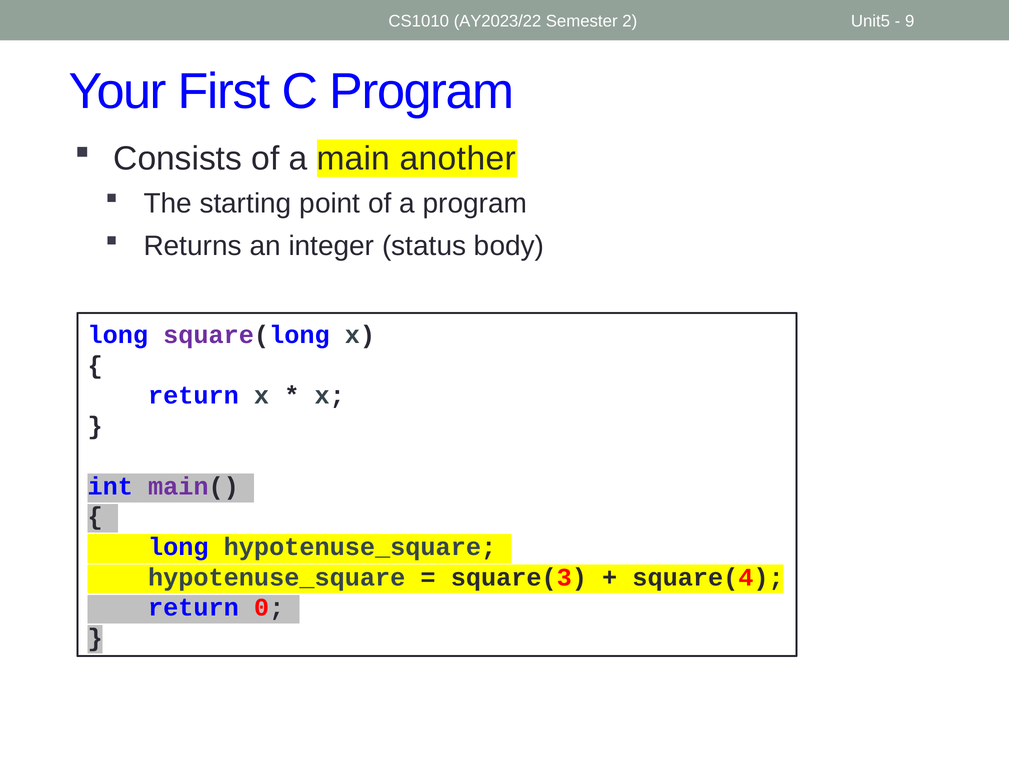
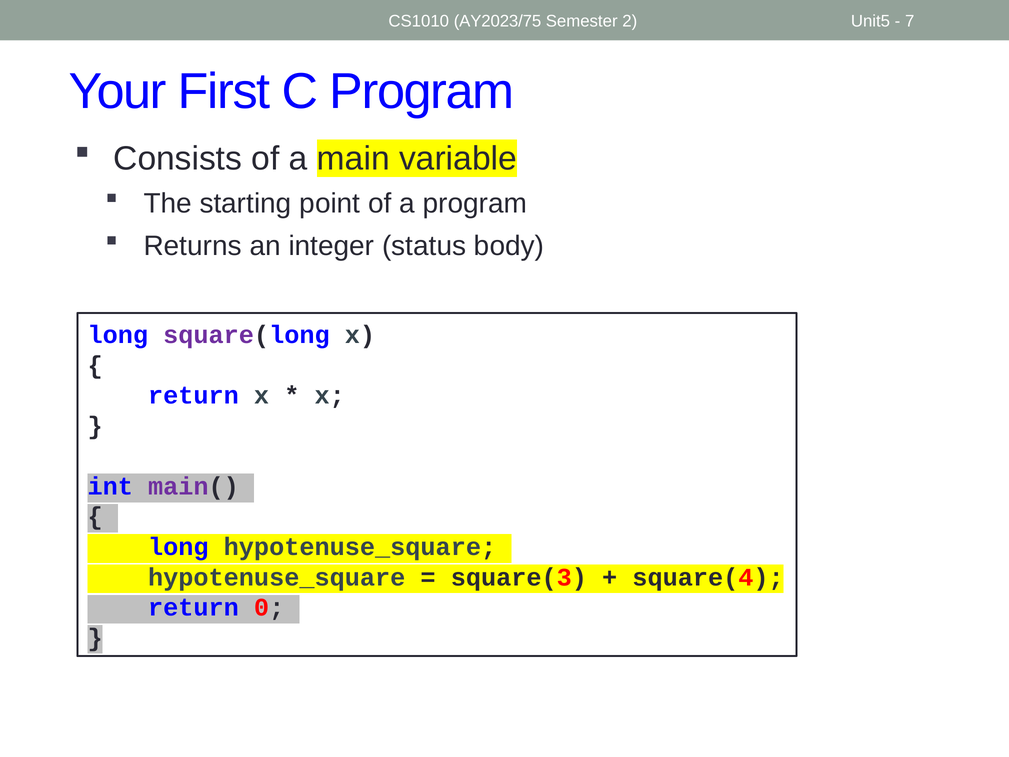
AY2023/22: AY2023/22 -> AY2023/75 (498, 21)
9: 9 -> 7 (910, 21)
another: another -> variable (458, 159)
